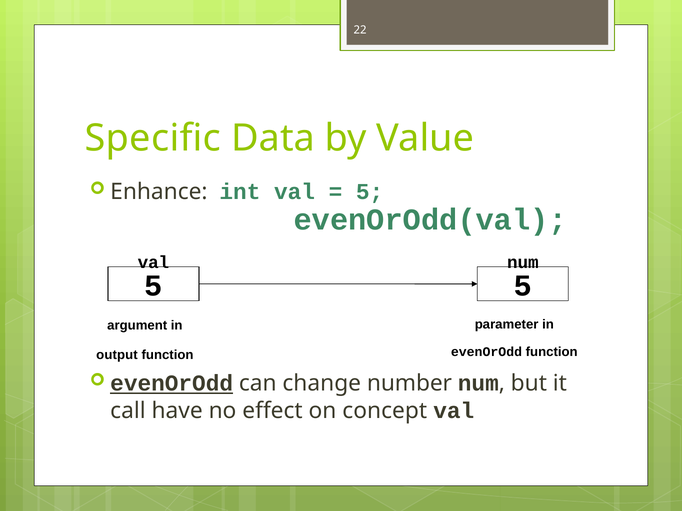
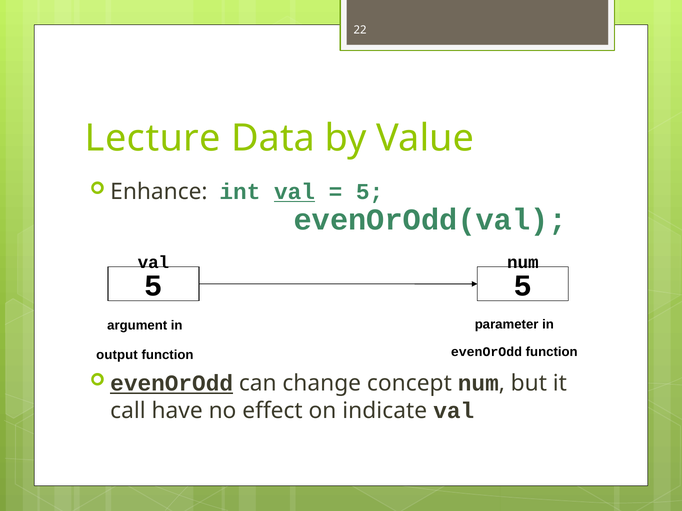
Specific: Specific -> Lecture (153, 138)
val underline: none -> present (295, 192)
number: number -> concept (409, 384)
concept: concept -> indicate (385, 411)
